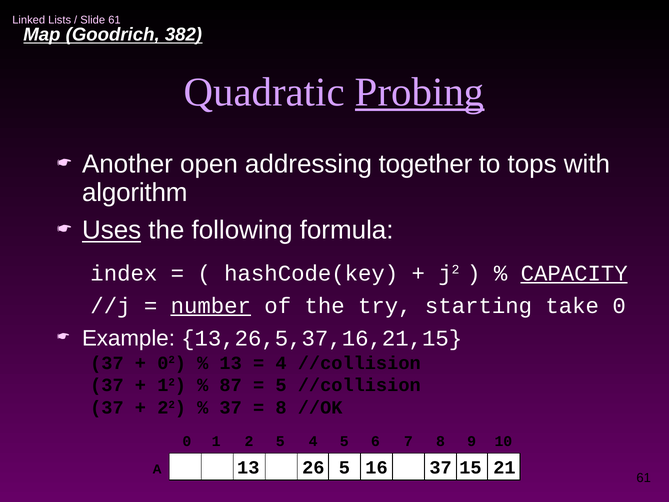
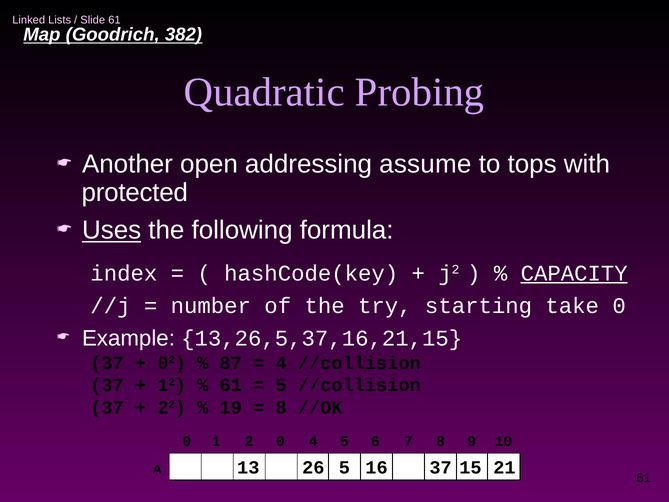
Probing underline: present -> none (420, 92)
together: together -> assume (425, 164)
algorithm: algorithm -> protected (135, 192)
number underline: present -> none (211, 306)
13: 13 -> 87 (231, 363)
87: 87 -> 61 (231, 385)
37: 37 -> 19 (231, 407)
2 5: 5 -> 0 (280, 441)
